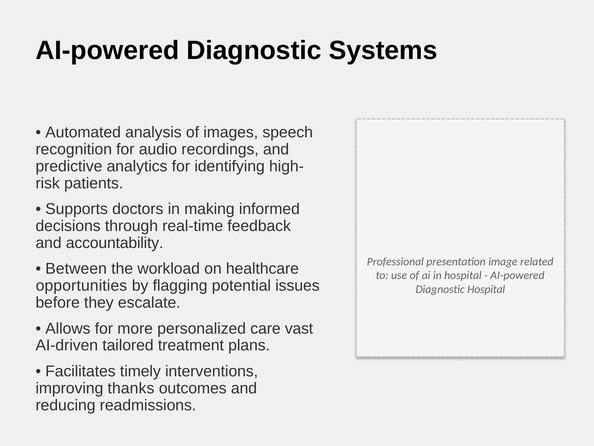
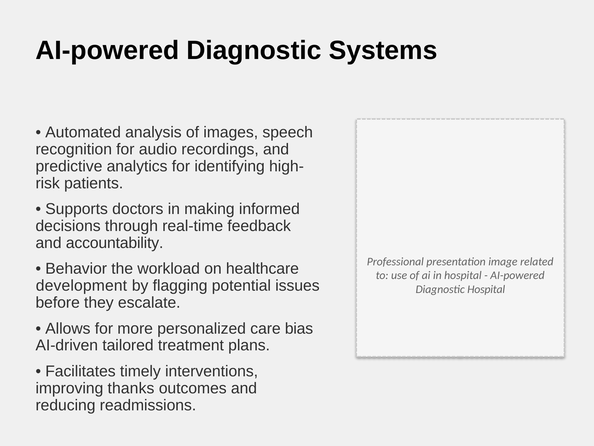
Between: Between -> Behavior (76, 268)
opportunities: opportunities -> development (81, 285)
vast: vast -> bias (299, 328)
